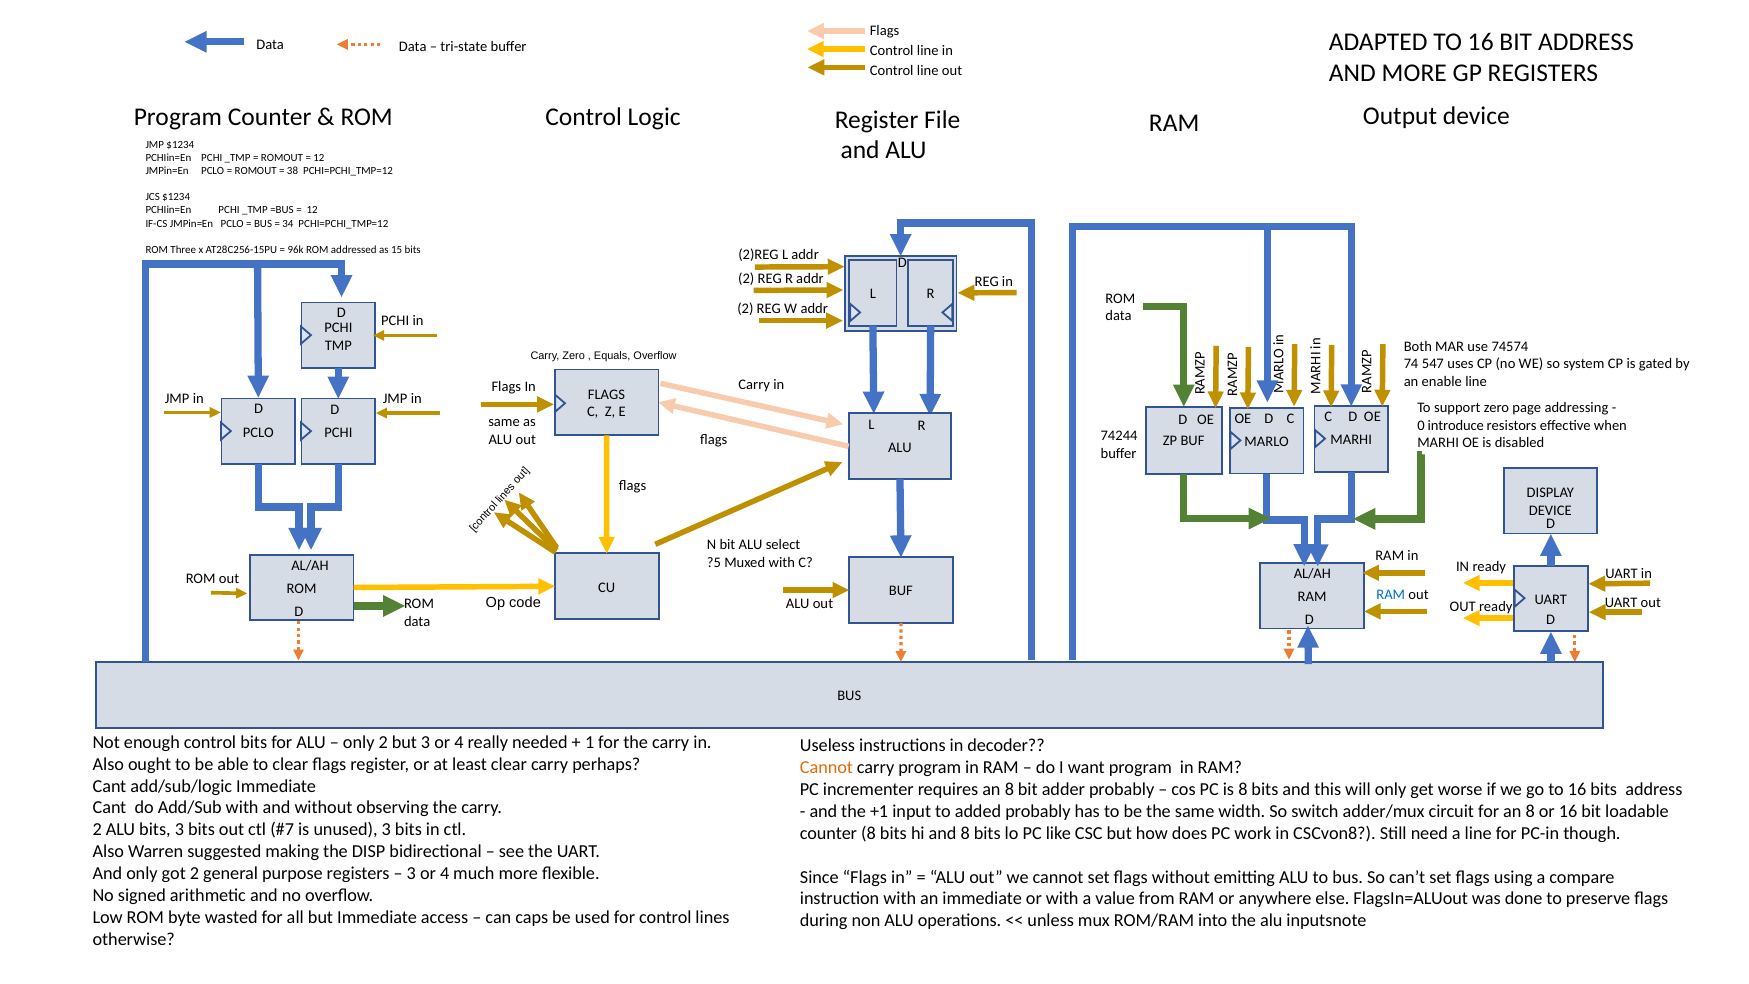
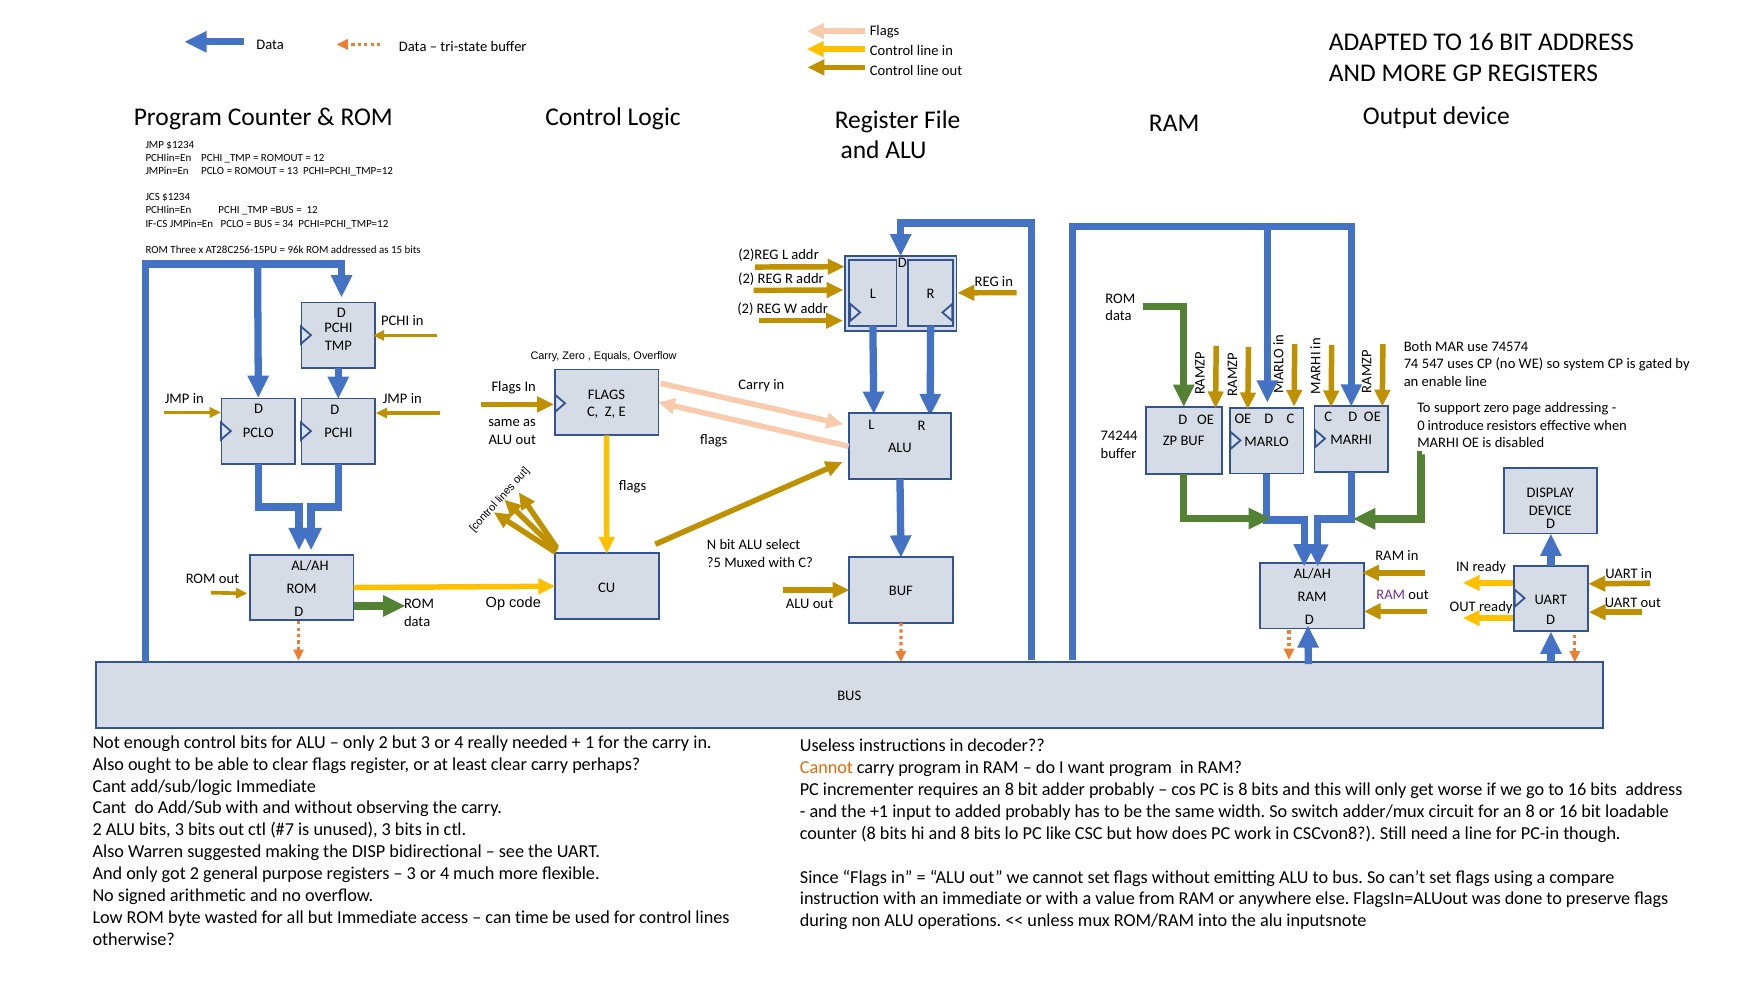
38: 38 -> 13 (293, 171)
RAM colour: blue -> purple (1391, 594)
caps: caps -> time (532, 917)
